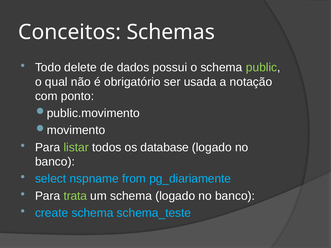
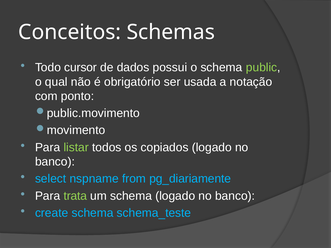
delete: delete -> cursor (81, 68)
database: database -> copiados (165, 148)
